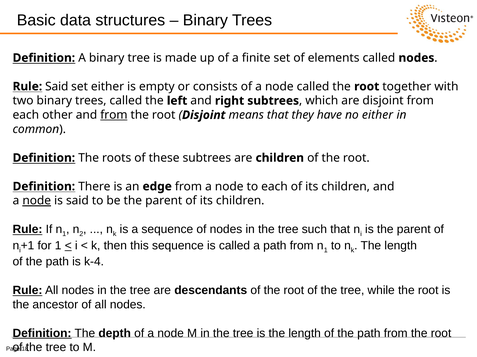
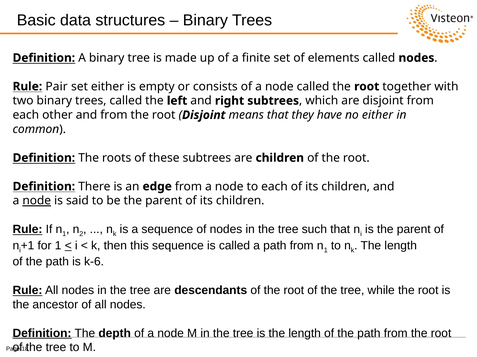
Rule Said: Said -> Pair (57, 87)
from underline: present -> none (114, 115)
k-4: k-4 -> k-6 (94, 262)
